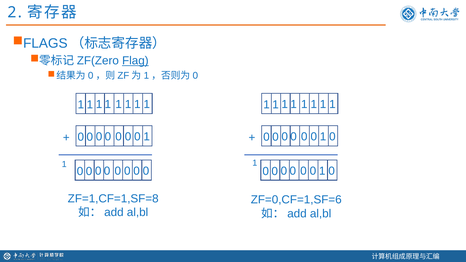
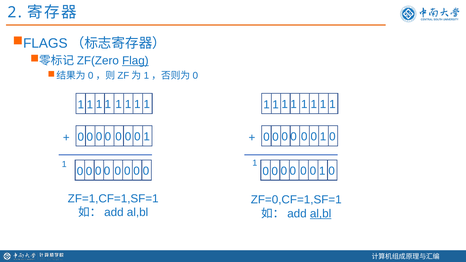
ZF=1,CF=1,SF=8: ZF=1,CF=1,SF=8 -> ZF=1,CF=1,SF=1 (113, 199)
ZF=0,CF=1,SF=6: ZF=0,CF=1,SF=6 -> ZF=0,CF=1,SF=1 (296, 200)
al,bl underline: none -> present (321, 214)
